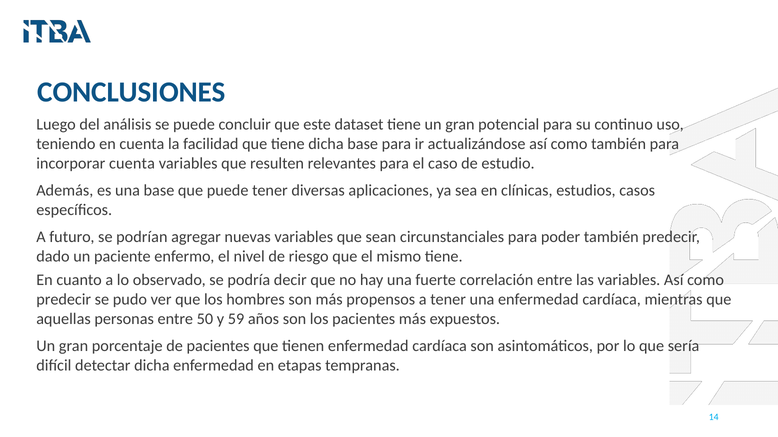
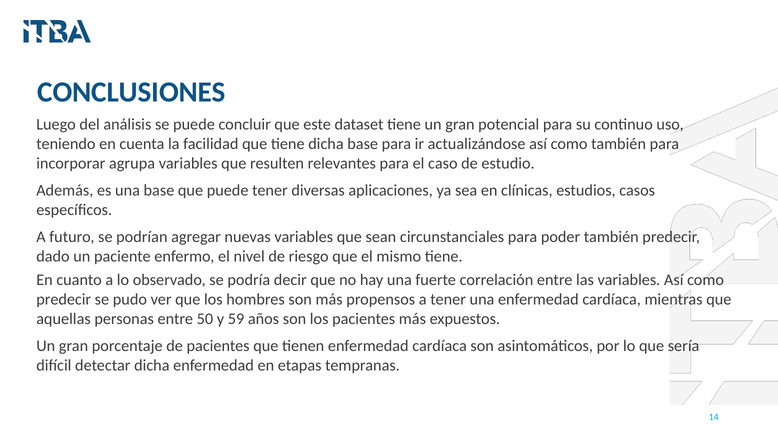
incorporar cuenta: cuenta -> agrupa (132, 164)
